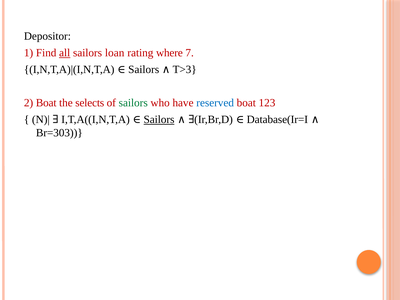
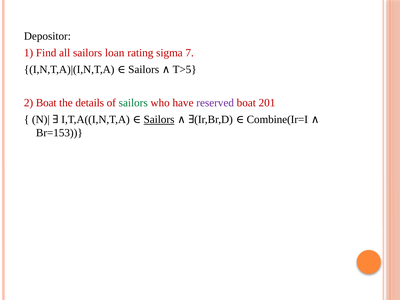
all underline: present -> none (65, 53)
where: where -> sigma (169, 53)
T>3: T>3 -> T>5 (185, 69)
selects: selects -> details (90, 103)
reserved colour: blue -> purple (215, 103)
123: 123 -> 201 (267, 103)
Database(Ir=I: Database(Ir=I -> Combine(Ir=I (277, 120)
Br=303: Br=303 -> Br=153 (59, 133)
